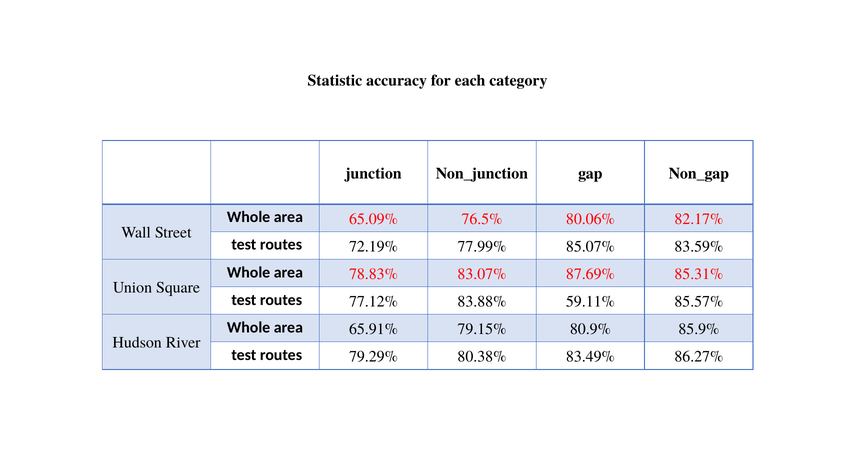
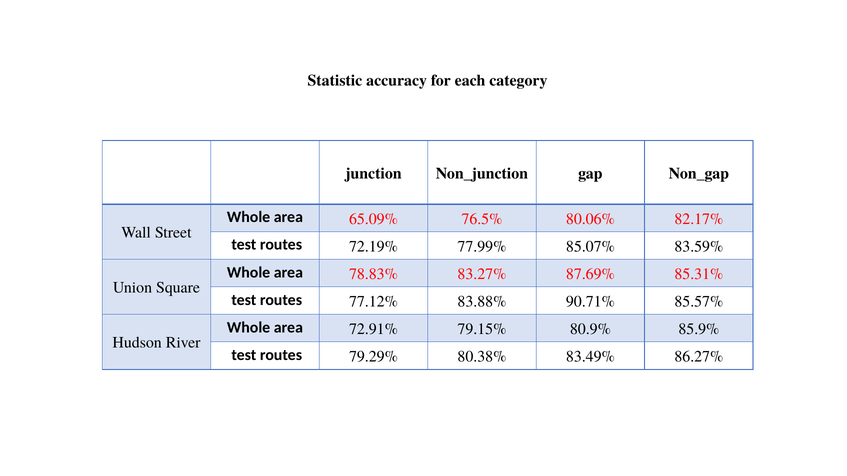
83.07%: 83.07% -> 83.27% (482, 274)
59.11%: 59.11% -> 90.71% (590, 302)
65.91%: 65.91% -> 72.91% (373, 329)
